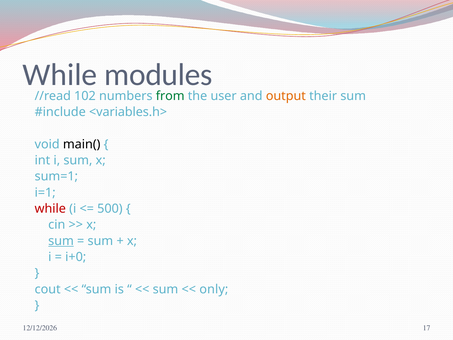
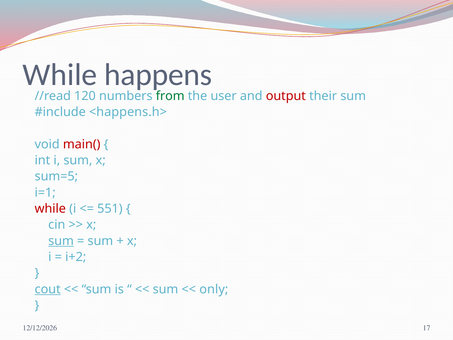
modules: modules -> happens (158, 75)
102: 102 -> 120 (85, 96)
output colour: orange -> red (286, 96)
<variables.h>: <variables.h> -> <happens.h> (128, 112)
main( colour: black -> red (82, 144)
sum=1: sum=1 -> sum=5 (56, 176)
500: 500 -> 551 (110, 209)
i+0: i+0 -> i+2 (76, 257)
cout underline: none -> present (48, 289)
